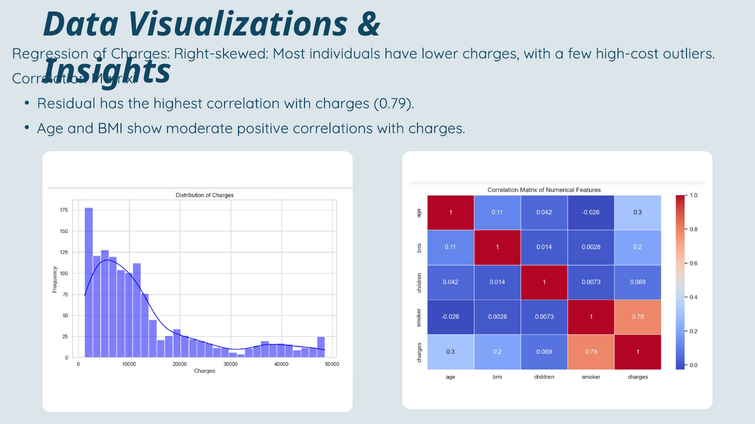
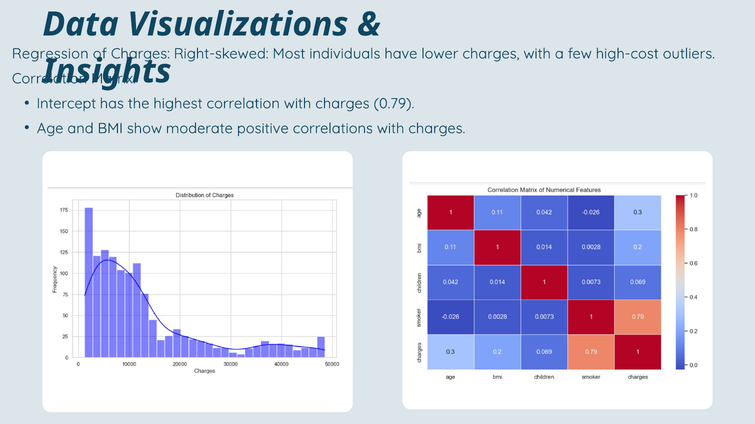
Residual: Residual -> Intercept (66, 104)
